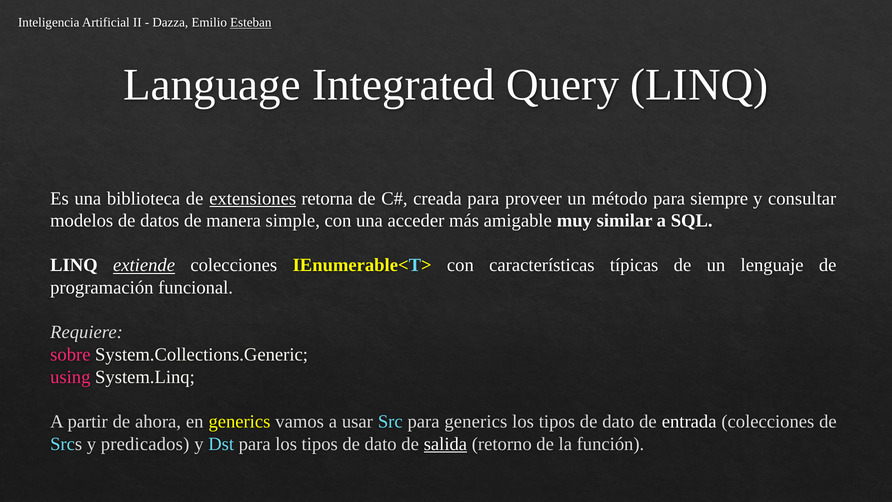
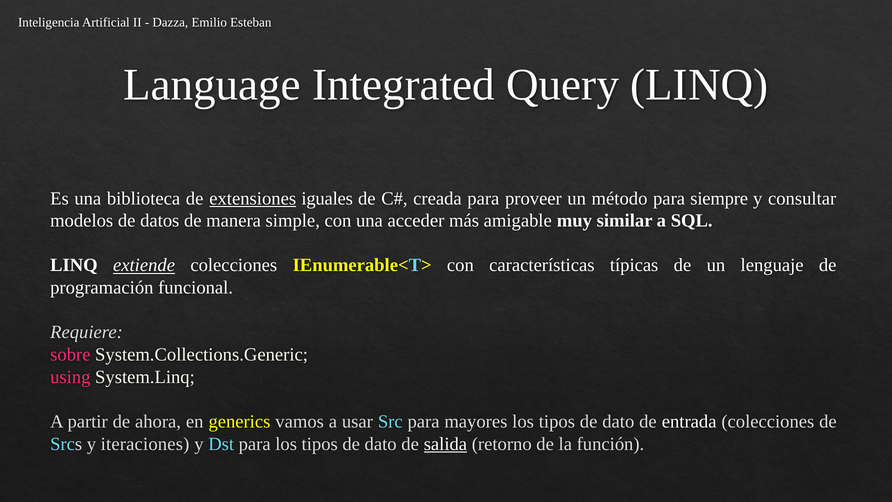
Esteban underline: present -> none (251, 23)
retorna: retorna -> iguales (327, 198)
para generics: generics -> mayores (476, 421)
predicados: predicados -> iteraciones (145, 444)
